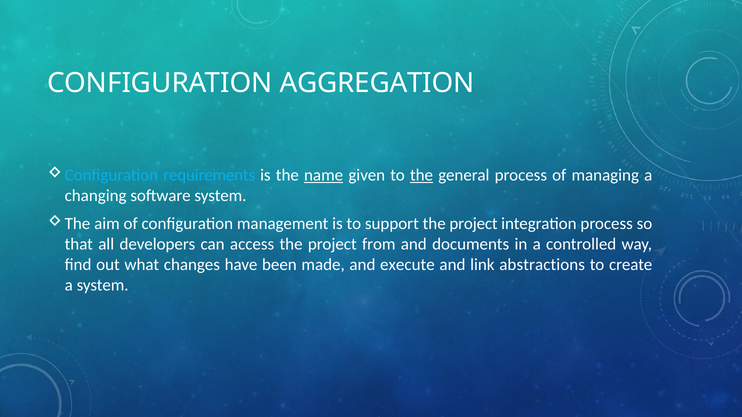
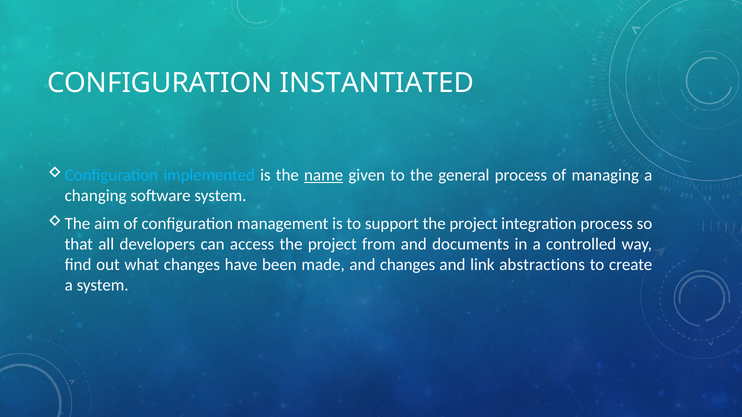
AGGREGATION: AGGREGATION -> INSTANTIATED (377, 83)
requirements: requirements -> implemented (209, 175)
the underline: present -> none (422, 175)
and execute: execute -> changes (408, 265)
